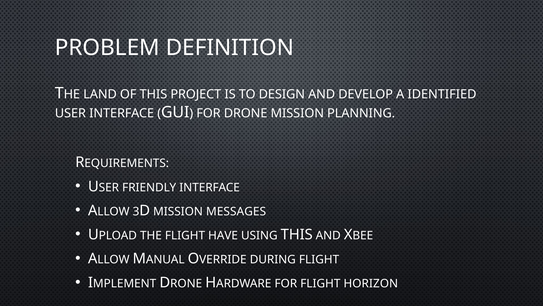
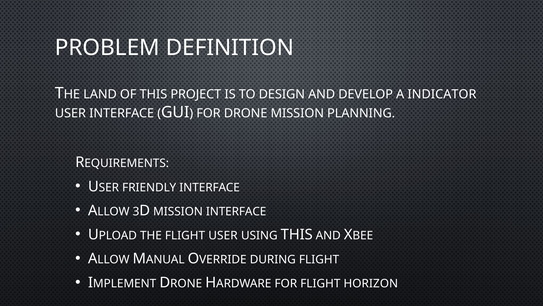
IDENTIFIED: IDENTIFIED -> INDICATOR (442, 94)
MISSION MESSAGES: MESSAGES -> INTERFACE (236, 211)
FLIGHT HAVE: HAVE -> USER (223, 235)
